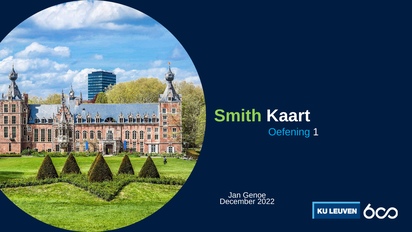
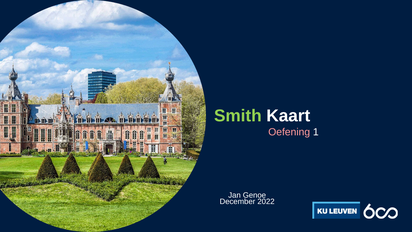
Oefening colour: light blue -> pink (289, 132)
